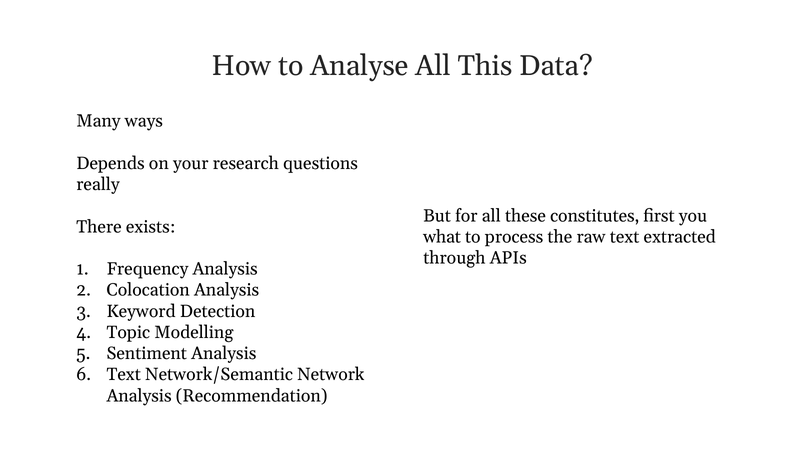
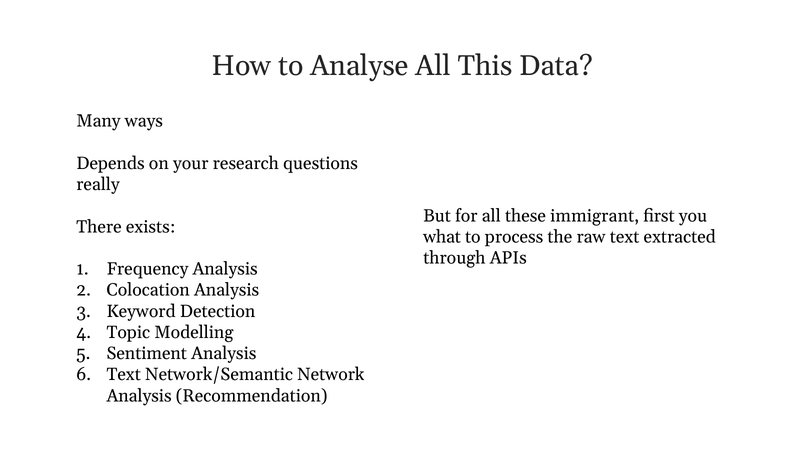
constitutes: constitutes -> immigrant (595, 216)
